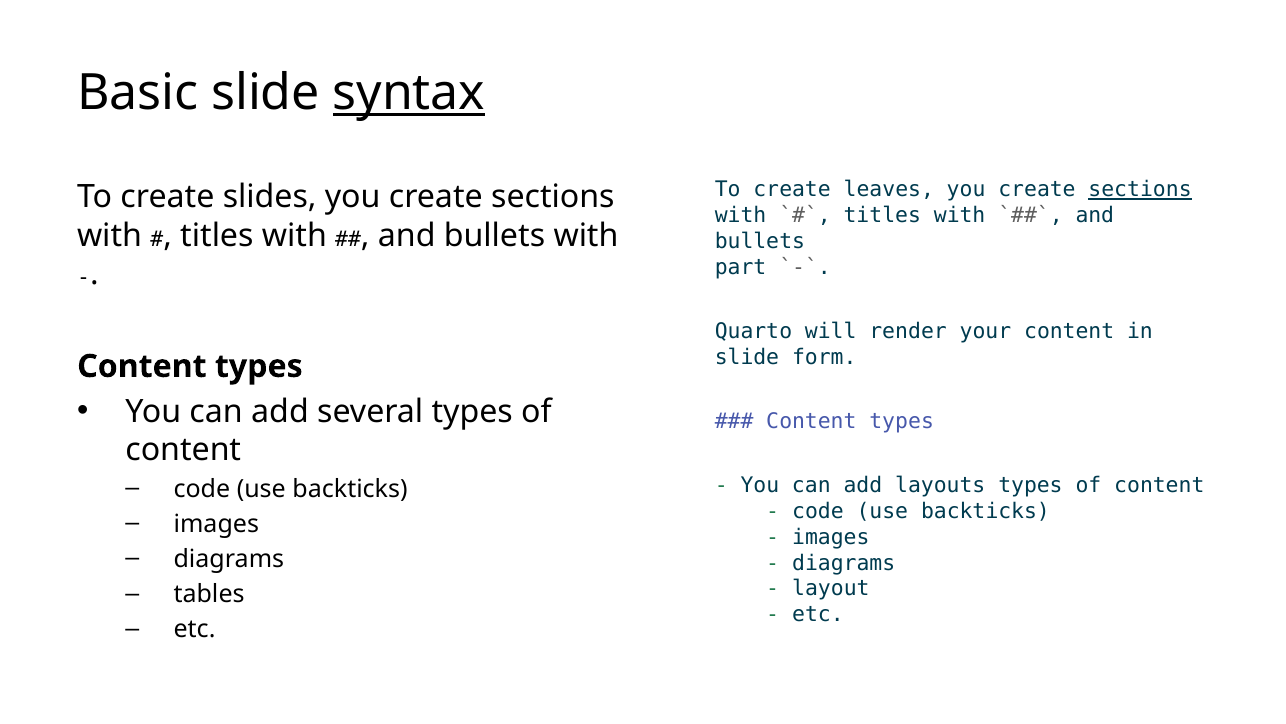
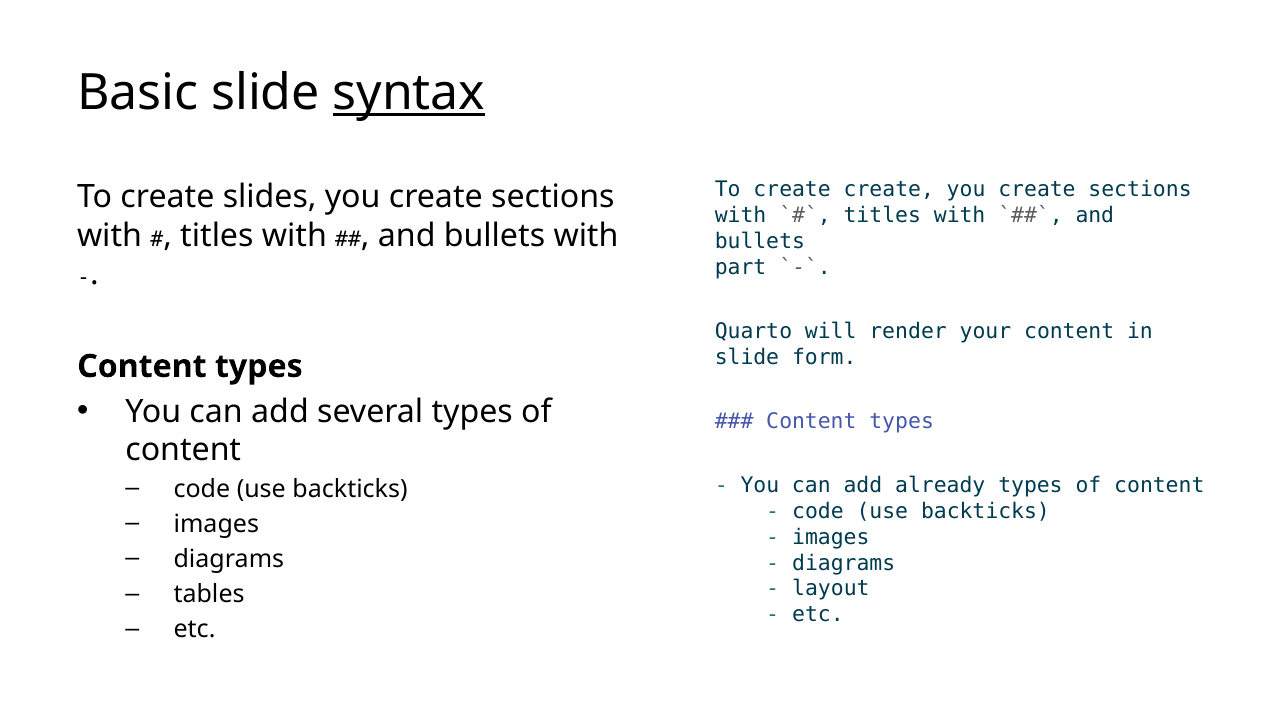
create leaves: leaves -> create (889, 190)
sections underline: present -> none (1140, 190)
layouts: layouts -> already (940, 485)
